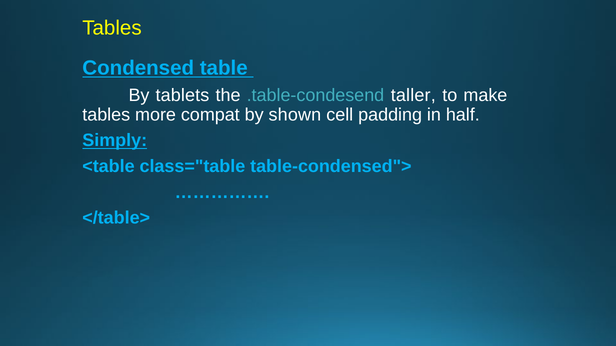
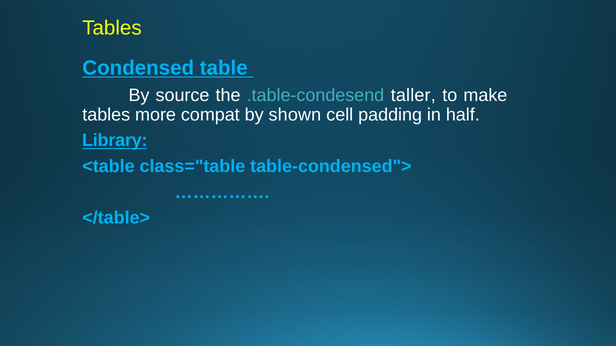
tablets: tablets -> source (183, 95)
Simply: Simply -> Library (115, 141)
